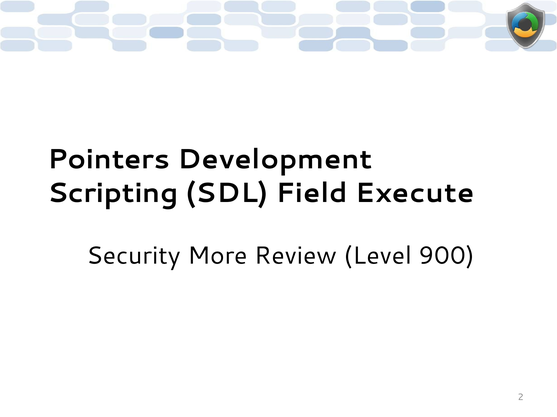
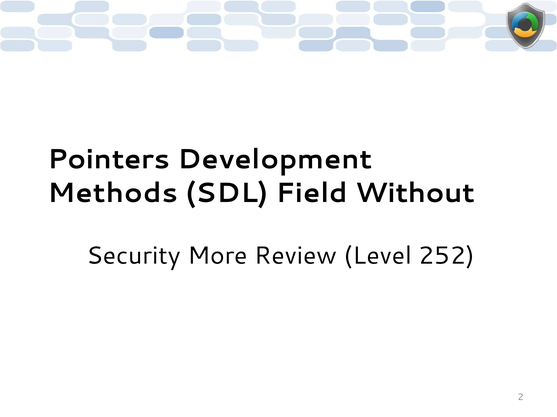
Scripting: Scripting -> Methods (113, 193)
Execute: Execute -> Without (415, 193)
900: 900 -> 252 (447, 256)
